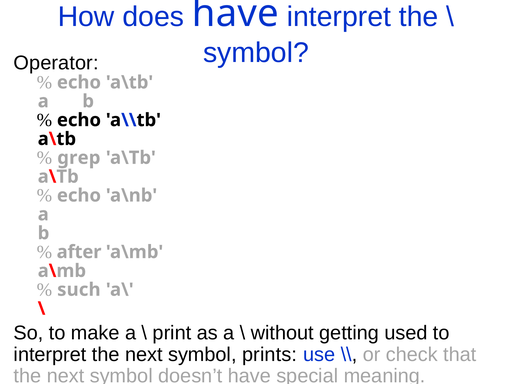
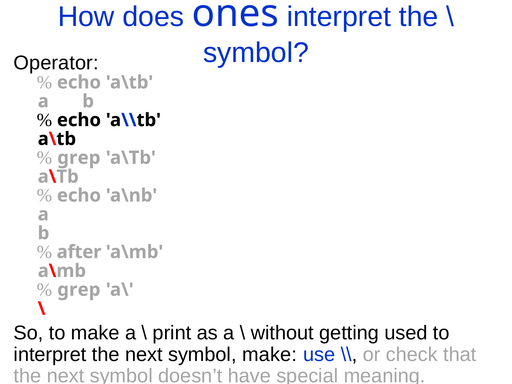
does have: have -> ones (235, 13)
such: such -> grep (79, 290)
symbol prints: prints -> make (270, 355)
